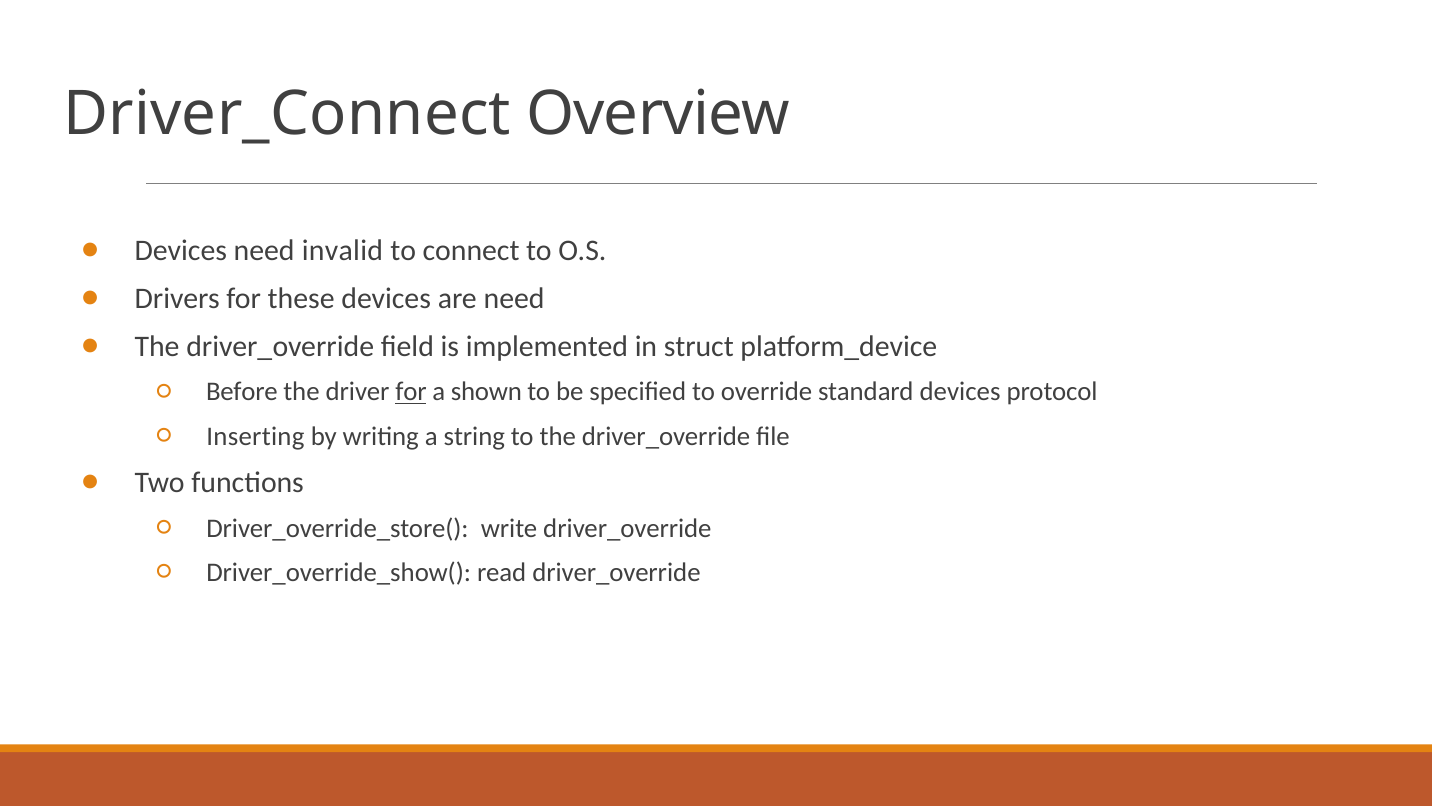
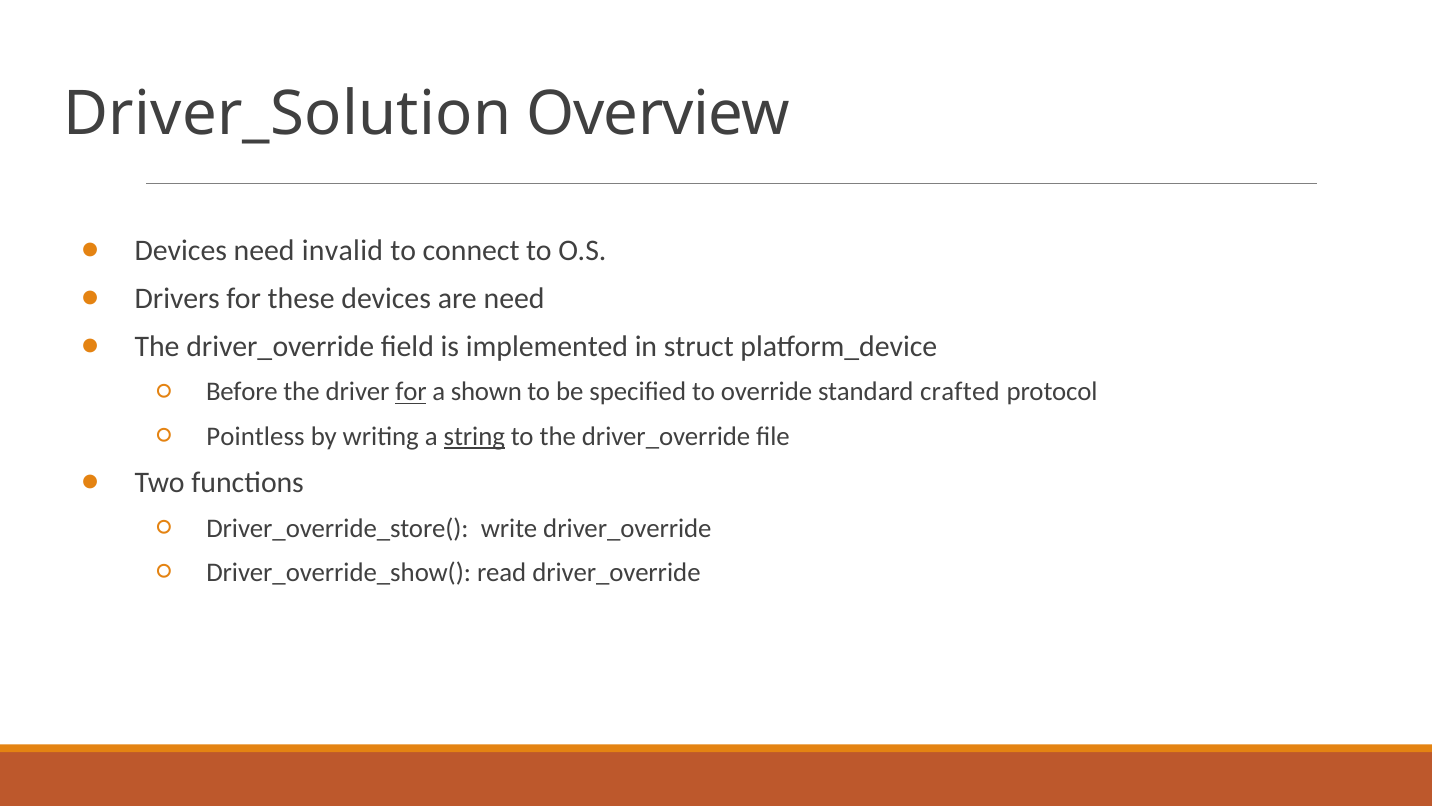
Driver_Connect: Driver_Connect -> Driver_Solution (287, 114)
standard devices: devices -> crafted (960, 392)
Inserting: Inserting -> Pointless (256, 436)
string underline: none -> present (474, 436)
